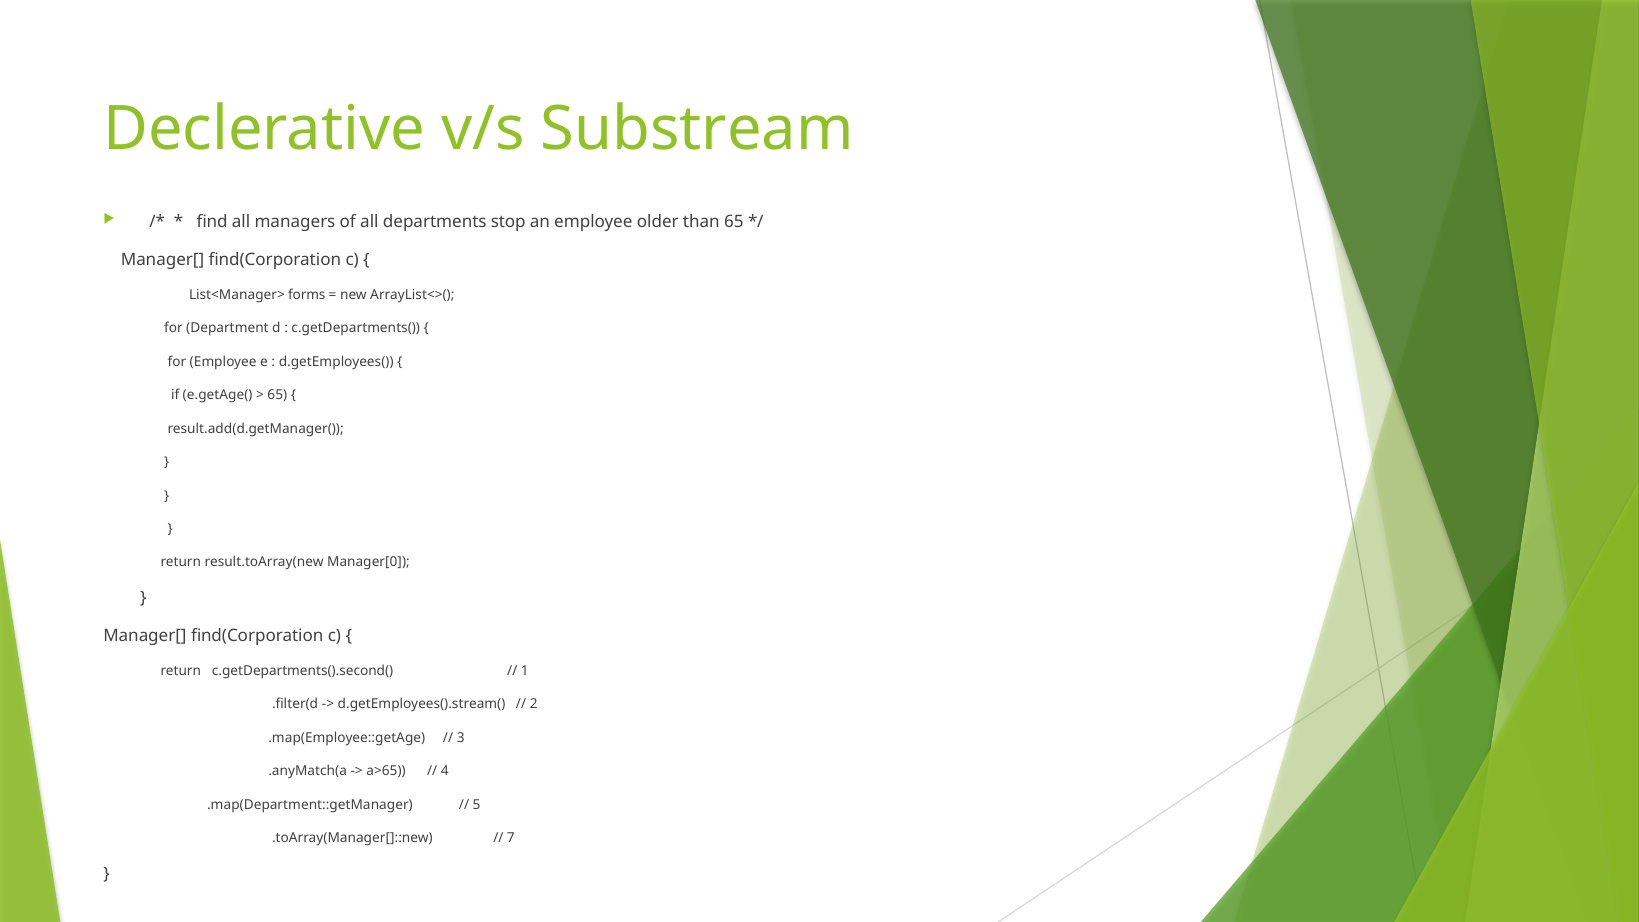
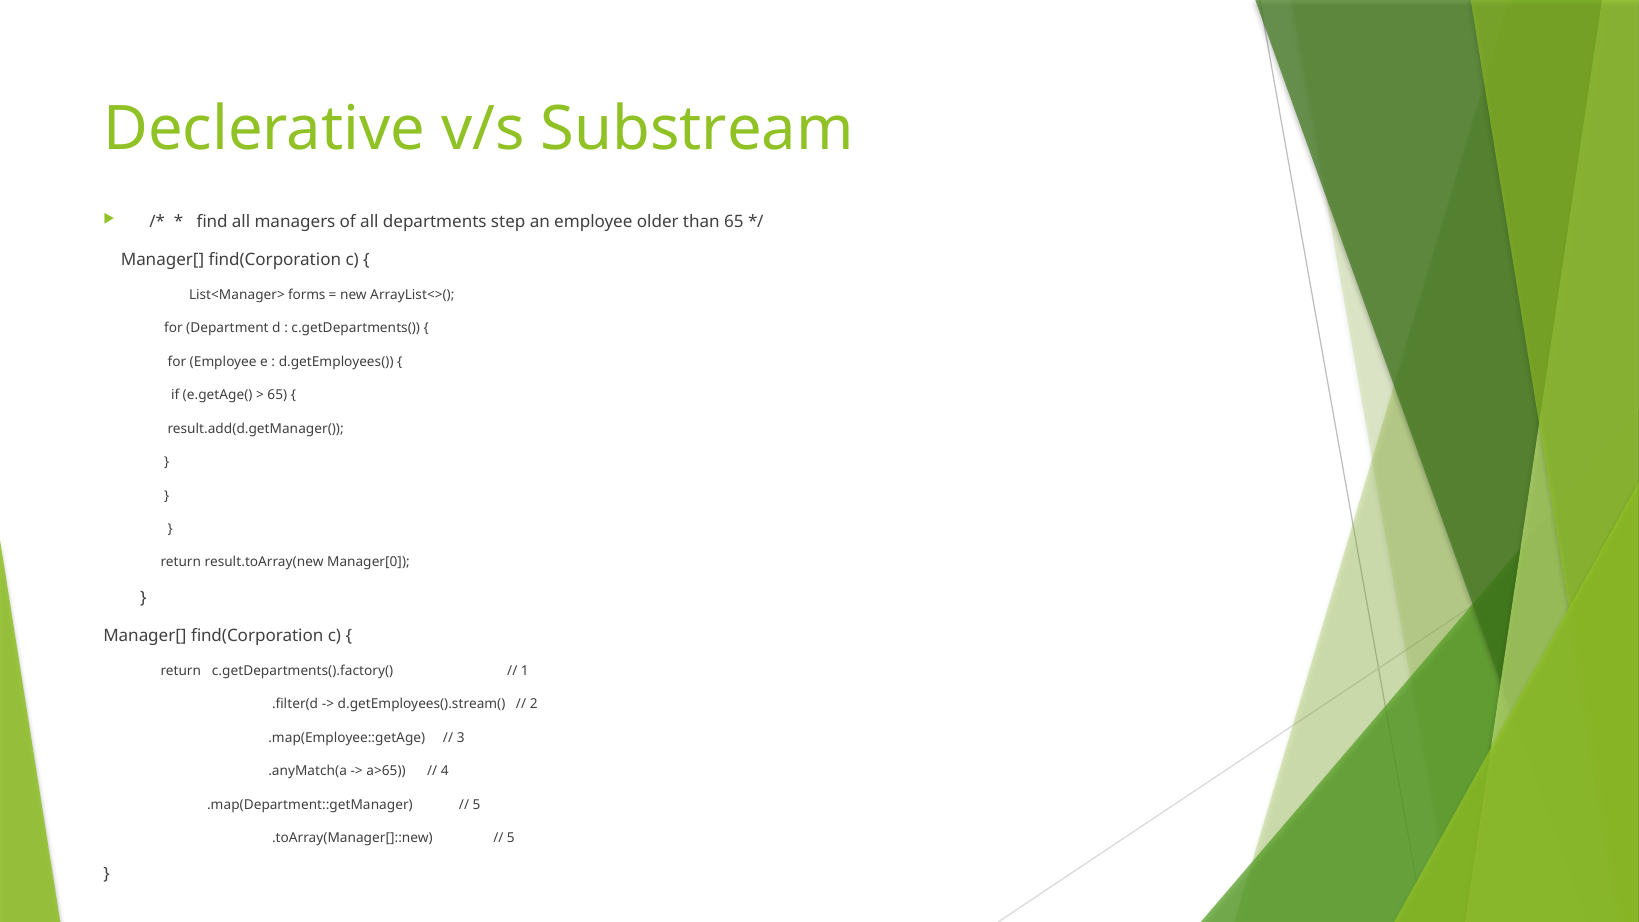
stop: stop -> step (508, 222)
c.getDepartments().second(: c.getDepartments().second( -> c.getDepartments().factory( (303, 671)
7: 7 -> 5 (511, 838)
